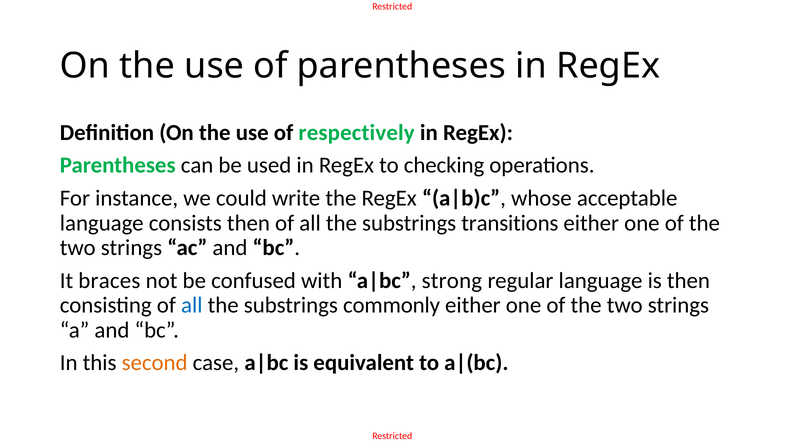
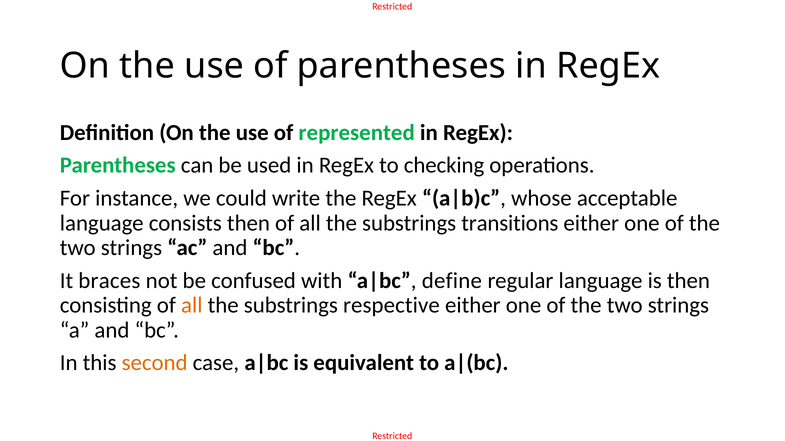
respectively: respectively -> represented (357, 133)
strong: strong -> define (452, 281)
all colour: blue -> orange (192, 306)
commonly: commonly -> respective (391, 306)
